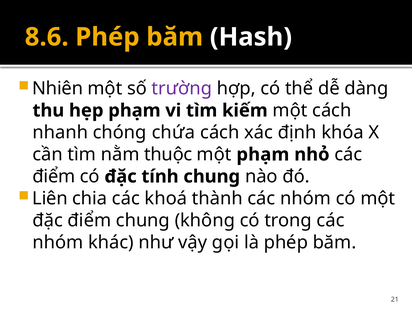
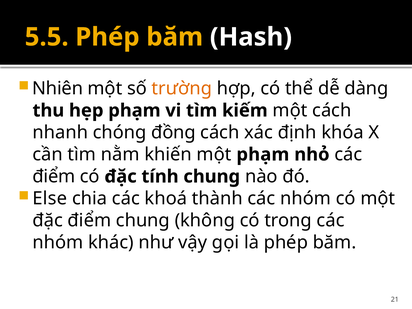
8.6: 8.6 -> 5.5 (47, 37)
trường colour: purple -> orange (182, 89)
chứa: chứa -> đồng (174, 132)
thuộc: thuộc -> khiến (168, 154)
Liên: Liên -> Else (50, 198)
